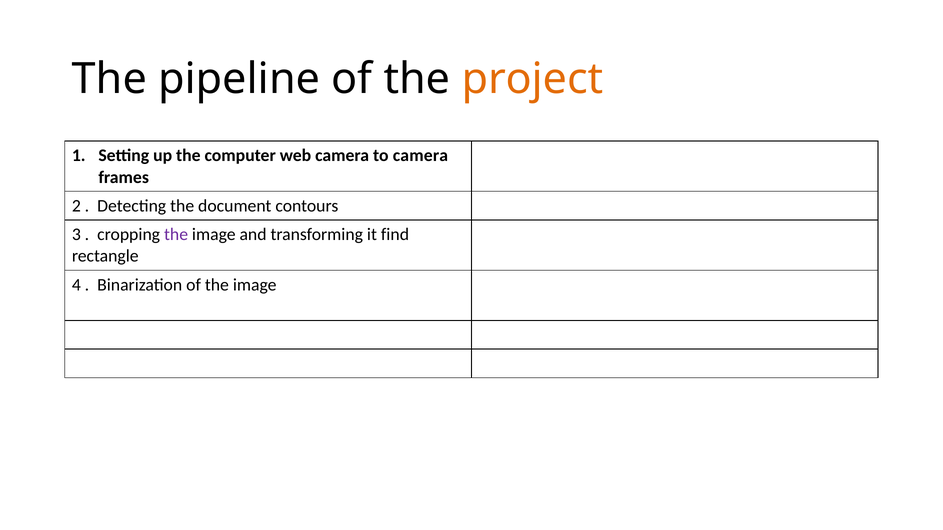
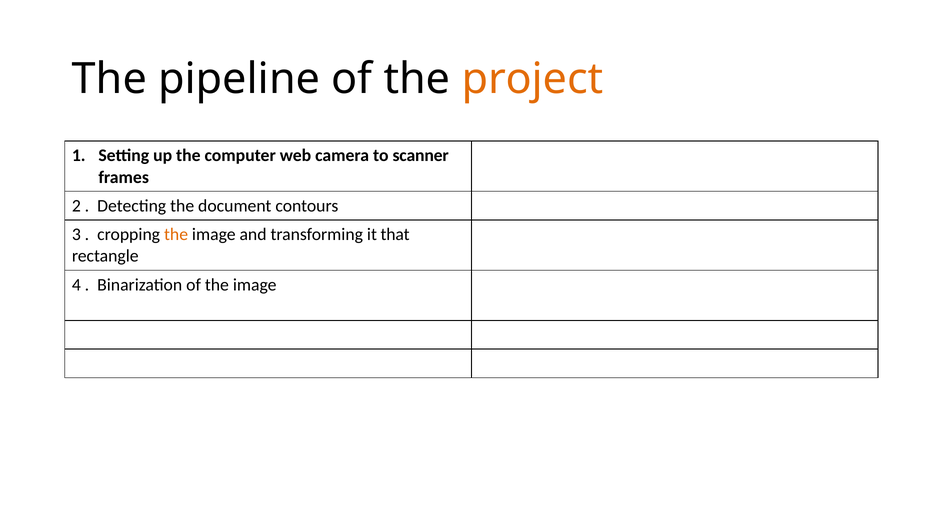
to camera: camera -> scanner (421, 156)
the colour: purple -> orange (176, 235)
find: find -> that (395, 235)
